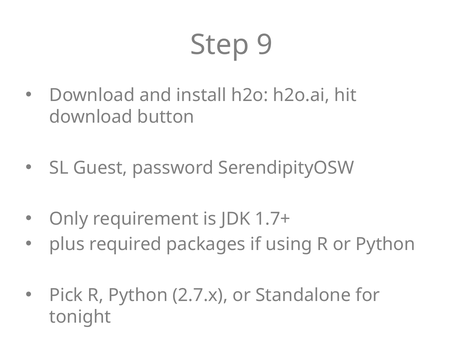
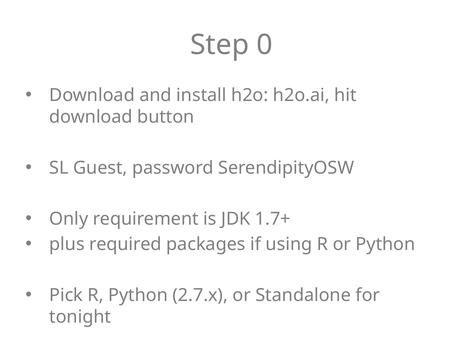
9: 9 -> 0 (265, 45)
